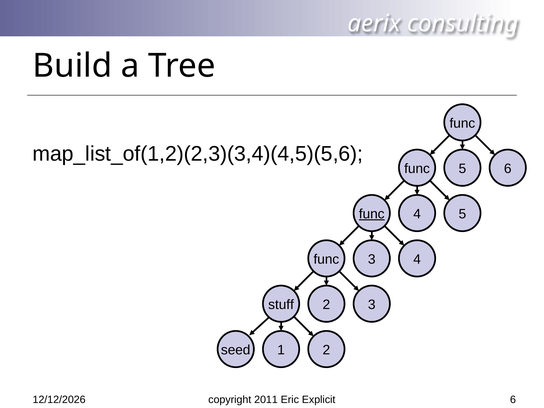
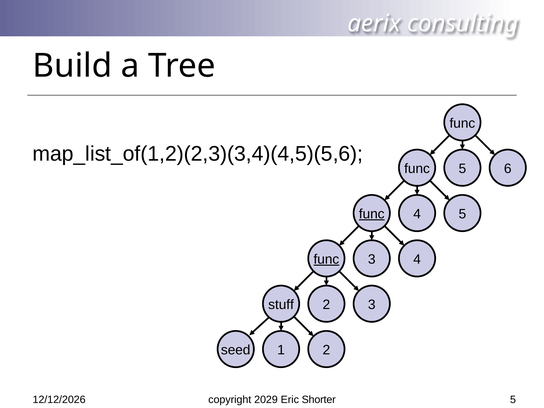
func underline: none -> present (326, 259)
6: 6 -> 5 (513, 400)
2011: 2011 -> 2029 (266, 400)
Explicit: Explicit -> Shorter (319, 400)
